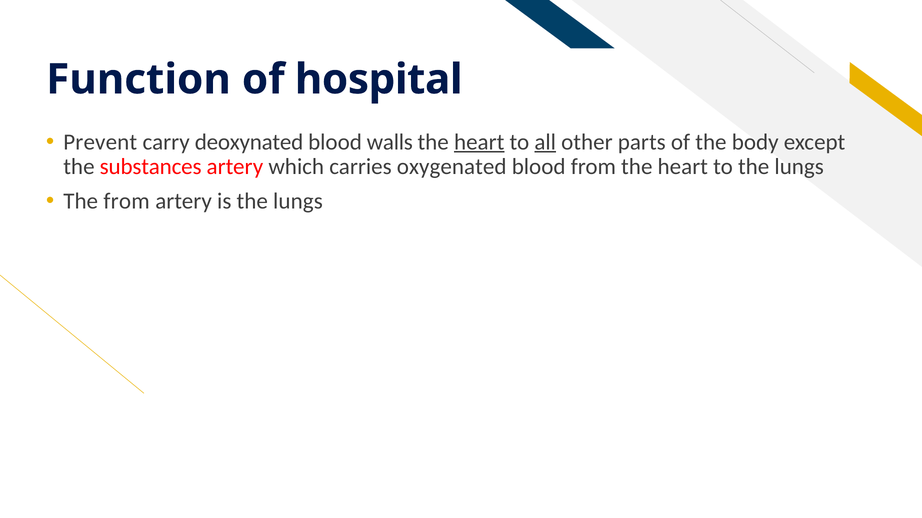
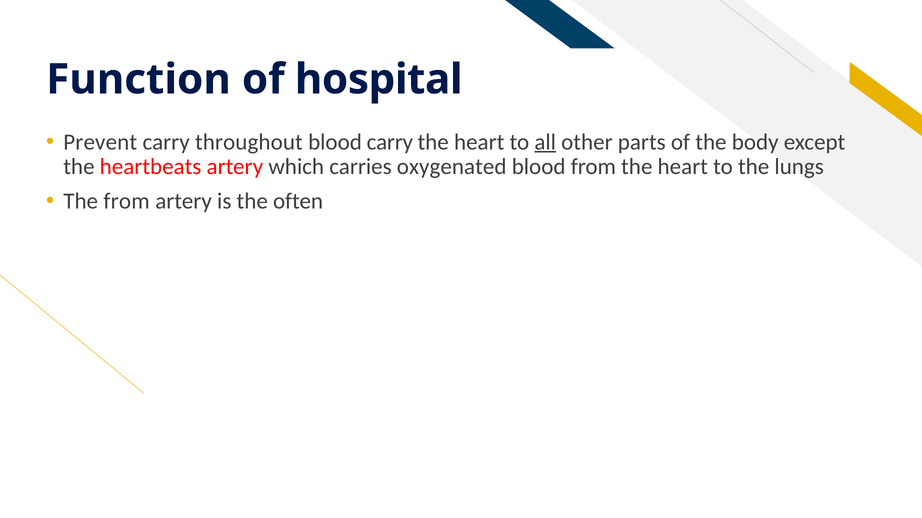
deoxynated: deoxynated -> throughout (249, 142)
blood walls: walls -> carry (390, 142)
heart underline: present -> none (479, 142)
substances: substances -> heartbeats (151, 167)
is the lungs: lungs -> often (298, 202)
